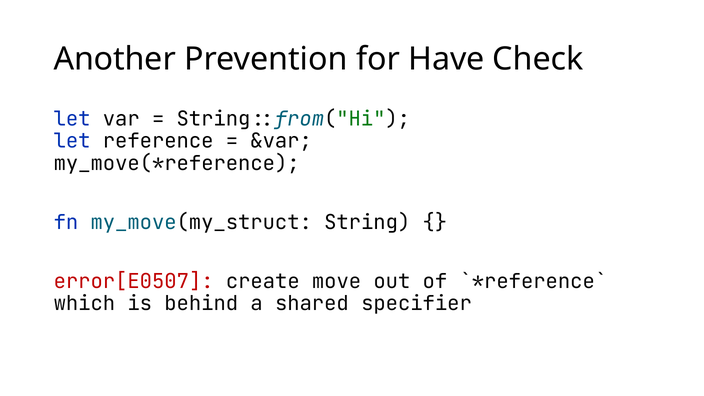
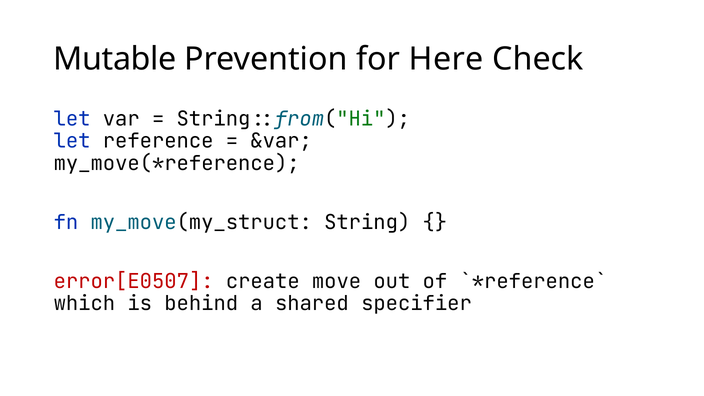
Another: Another -> Mutable (115, 59)
Have: Have -> Here (446, 59)
